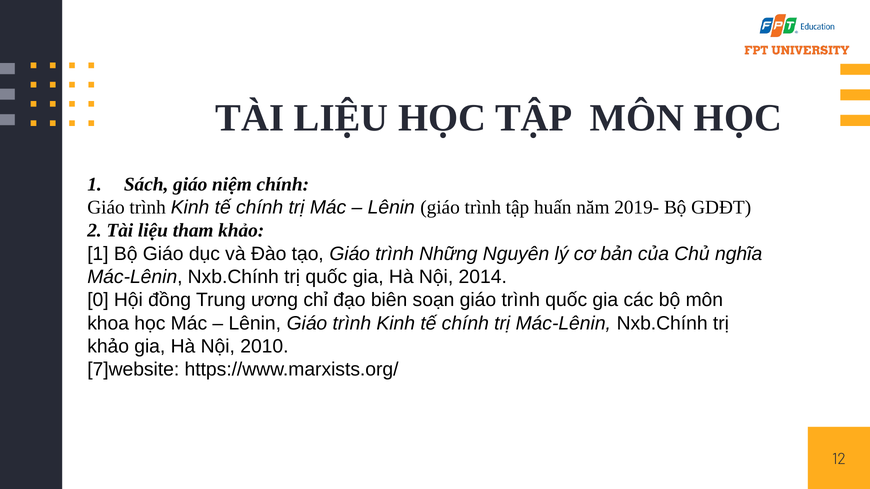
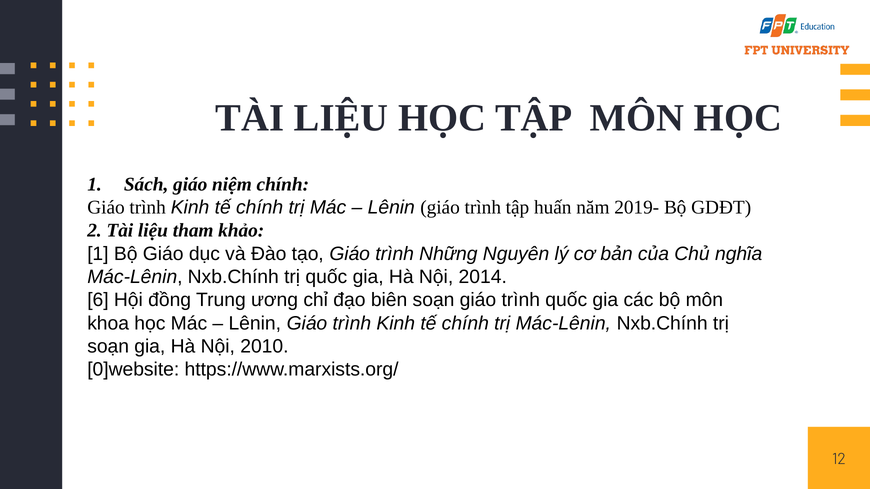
0: 0 -> 6 (98, 300)
khảo: khảo -> soạn (108, 347)
7]website: 7]website -> 0]website (133, 370)
